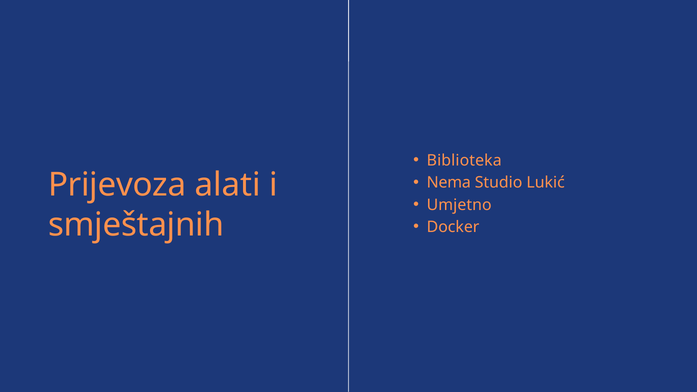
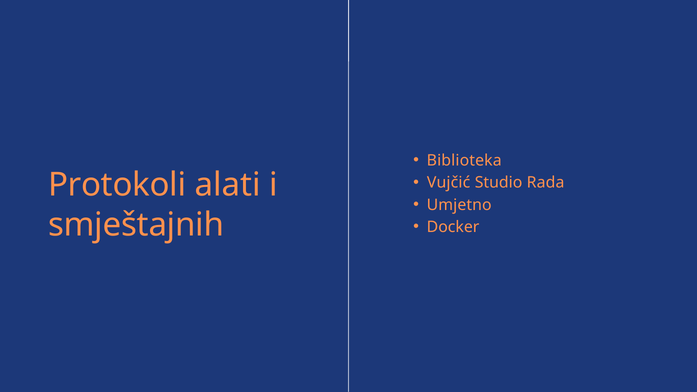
Nema: Nema -> Vujčić (449, 183)
Lukić: Lukić -> Rada (546, 183)
Prijevoza: Prijevoza -> Protokoli (117, 185)
